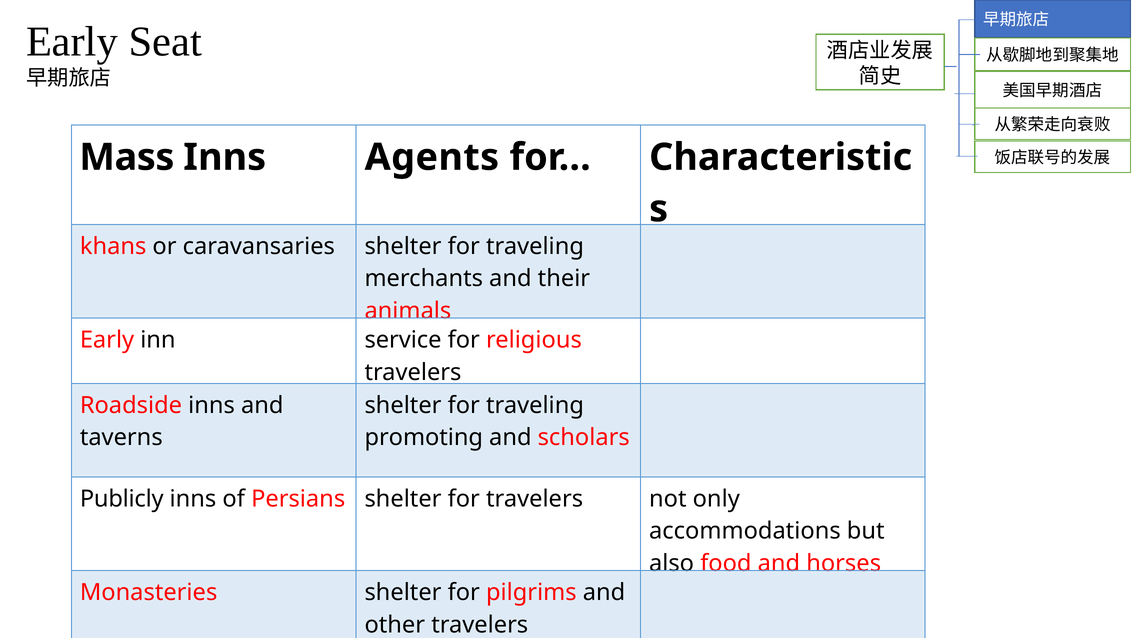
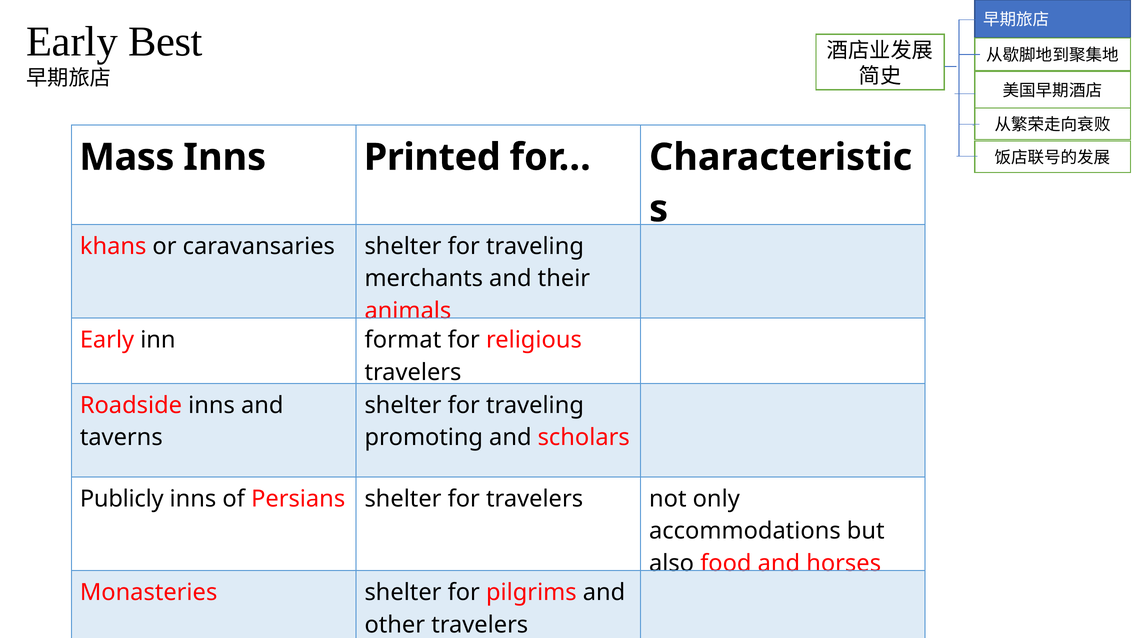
Seat: Seat -> Best (165, 42)
Agents: Agents -> Printed (432, 157)
service: service -> format (403, 340)
